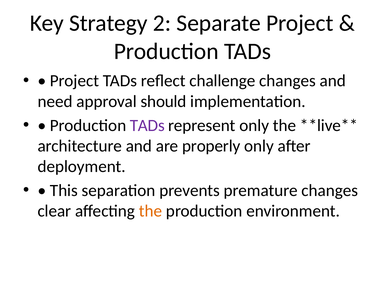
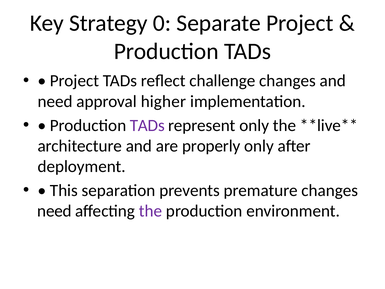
2: 2 -> 0 (162, 23)
should: should -> higher (163, 101)
clear: clear -> need (54, 211)
the colour: orange -> purple (151, 211)
